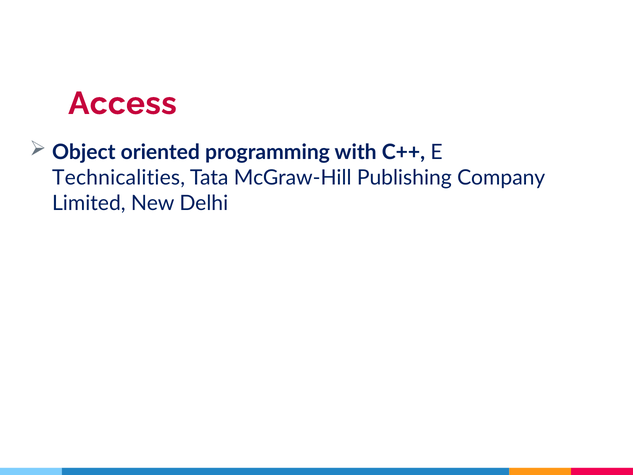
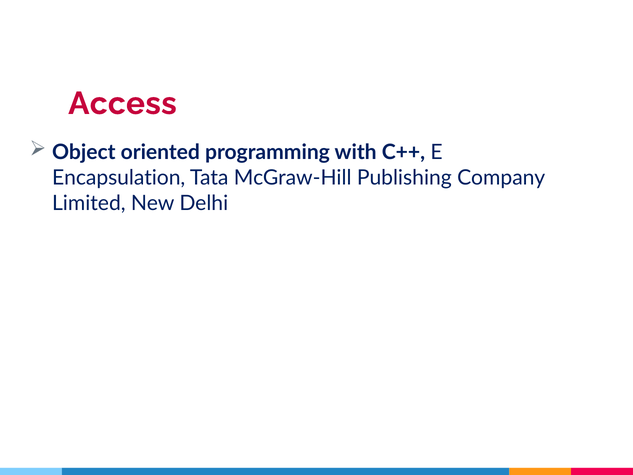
Technicalities: Technicalities -> Encapsulation (119, 178)
